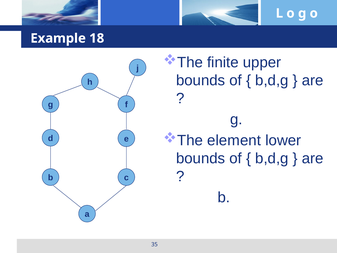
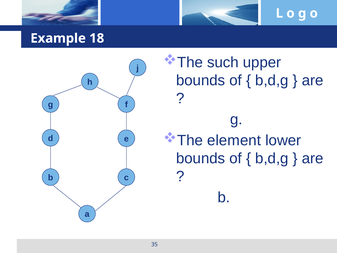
finite: finite -> such (223, 62)
